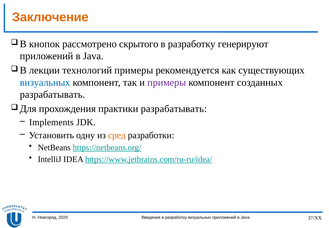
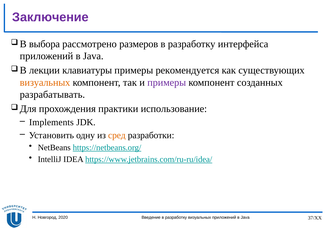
Заключение colour: orange -> purple (50, 17)
кнопок: кнопок -> выбора (44, 44)
скрытого: скрытого -> размеров (139, 44)
генерируют: генерируют -> интерфейса (243, 44)
технологий: технологий -> клавиатуры (87, 70)
визуальных colour: blue -> orange (45, 82)
практики разрабатывать: разрабатывать -> использование (174, 109)
